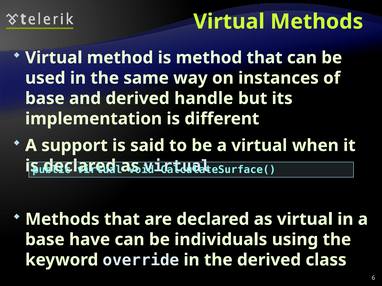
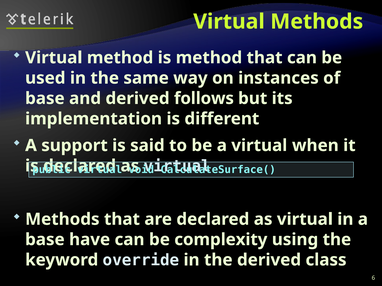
handle: handle -> follows (204, 99)
individuals: individuals -> complexity (221, 240)
